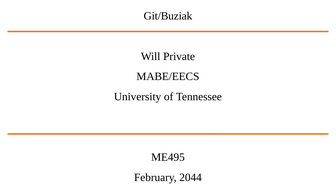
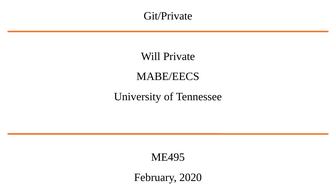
Git/Buziak: Git/Buziak -> Git/Private (168, 16)
2044: 2044 -> 2020 (191, 177)
